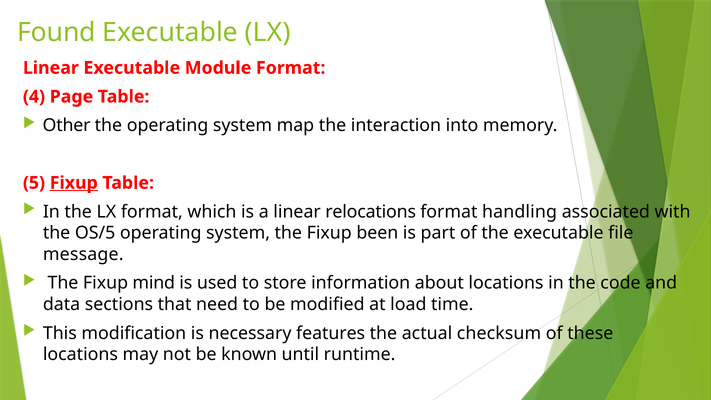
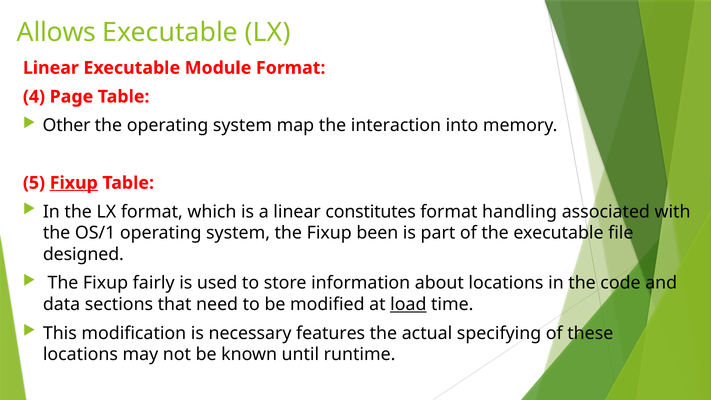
Found: Found -> Allows (57, 32)
relocations: relocations -> constitutes (371, 212)
OS/5: OS/5 -> OS/1 (95, 233)
message: message -> designed (83, 254)
mind: mind -> fairly (154, 283)
load underline: none -> present (408, 304)
checksum: checksum -> specifying (499, 333)
